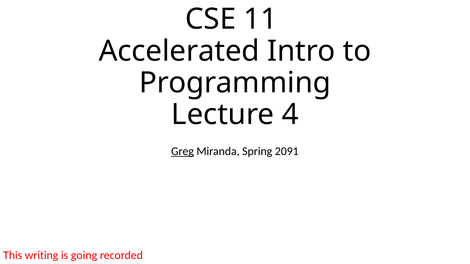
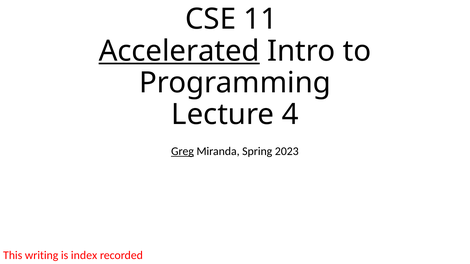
Accelerated underline: none -> present (179, 51)
2091: 2091 -> 2023 (287, 151)
going: going -> index (84, 256)
